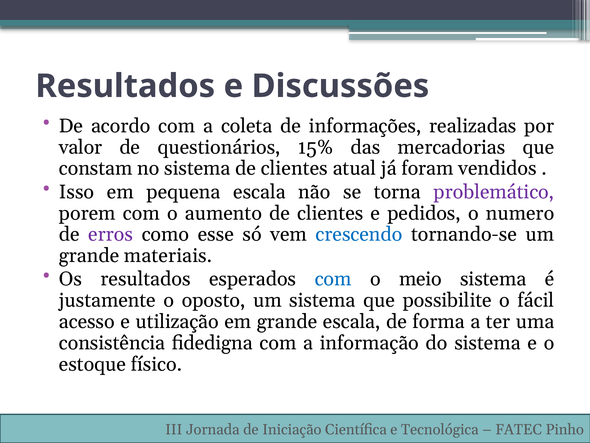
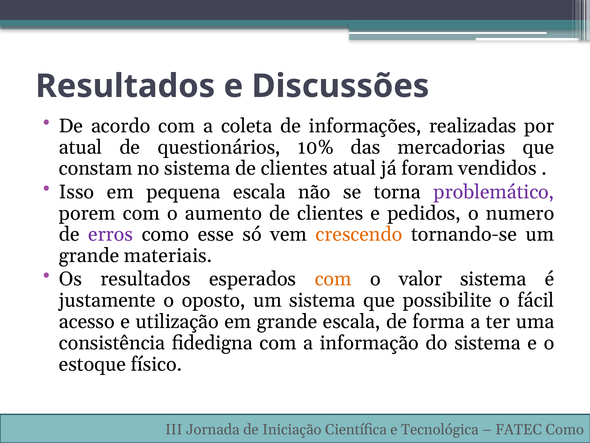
valor: valor -> atual (81, 147)
15%: 15% -> 10% (316, 147)
crescendo colour: blue -> orange (359, 234)
com colour: blue -> orange (333, 279)
meio: meio -> valor (421, 279)
FATEC Pinho: Pinho -> Como (565, 429)
